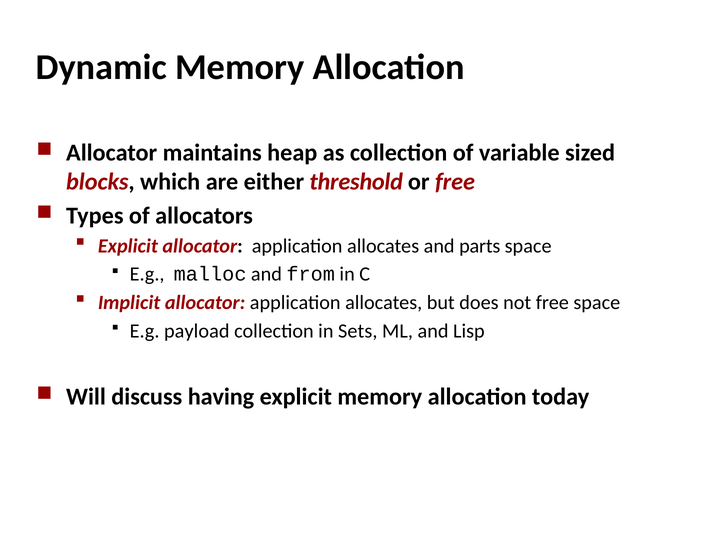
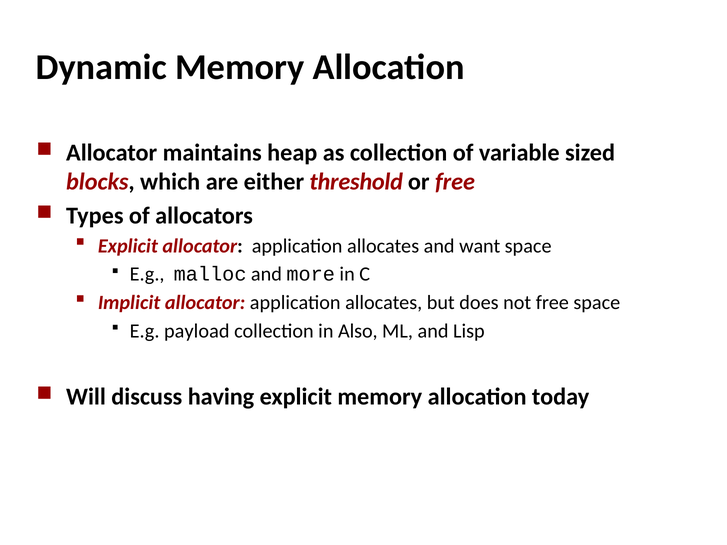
parts: parts -> want (480, 246)
from: from -> more (311, 274)
Sets: Sets -> Also (358, 331)
